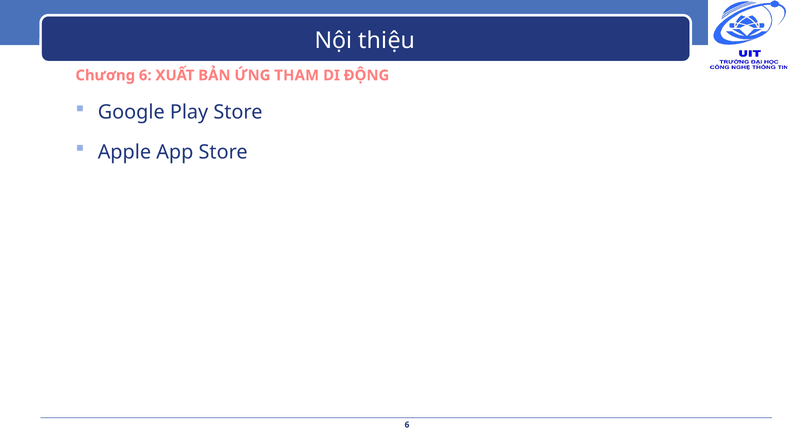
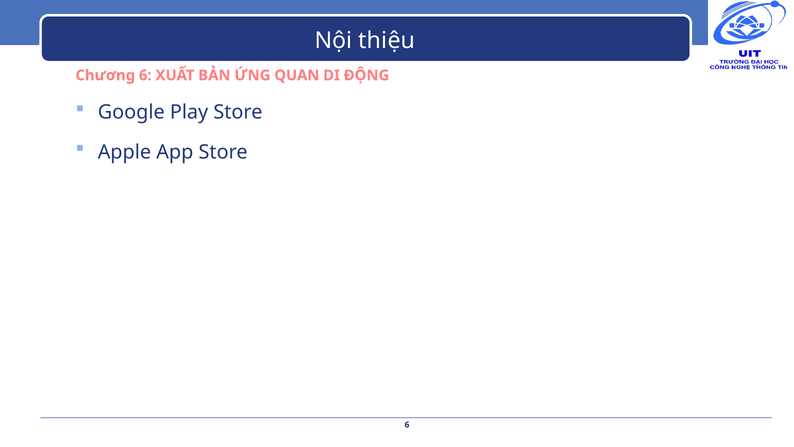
THAM: THAM -> QUAN (297, 75)
